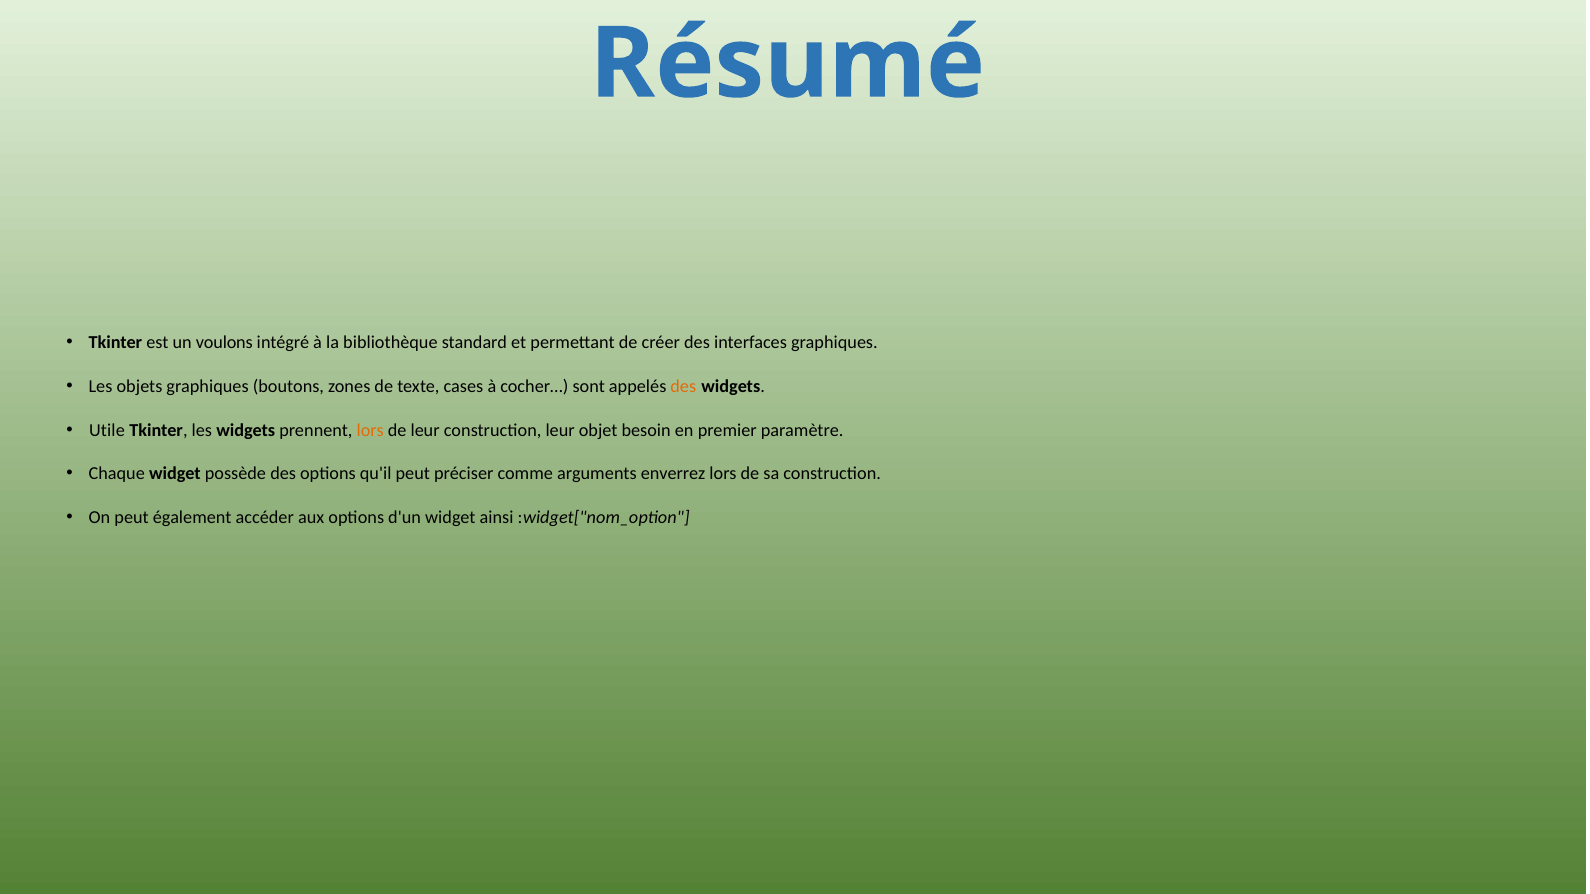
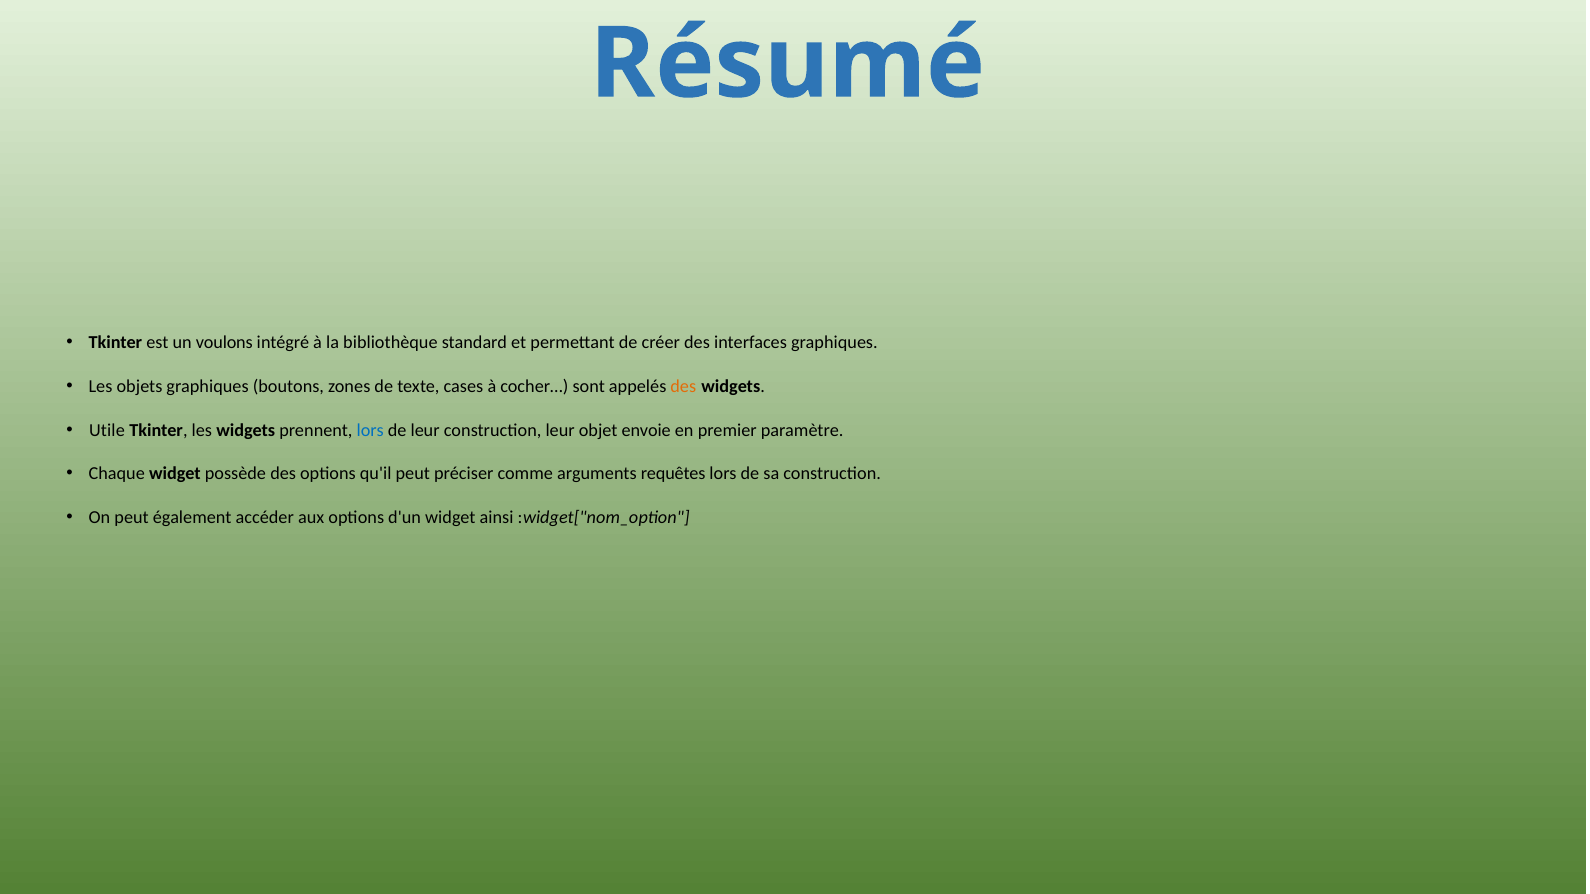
lors colour: orange -> blue (370, 430)
besoin: besoin -> envoie (646, 430)
enverrez: enverrez -> requêtes (673, 474)
